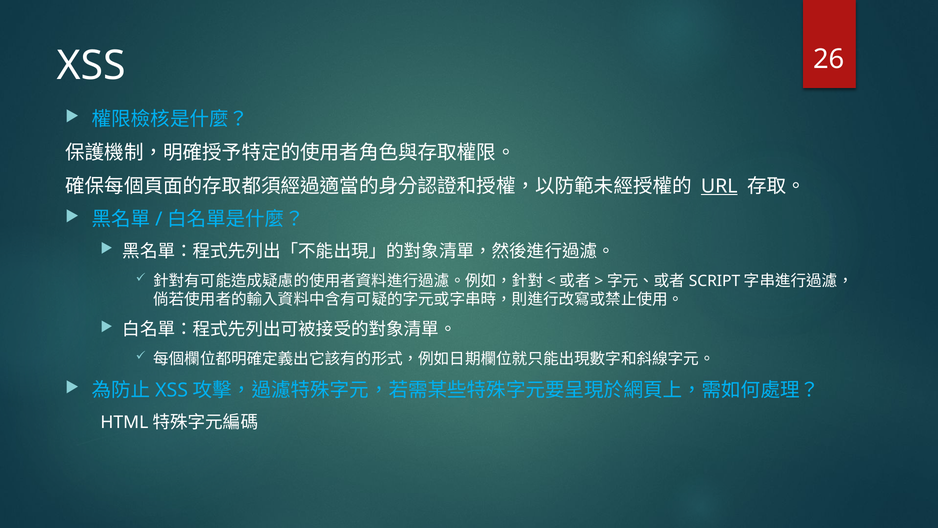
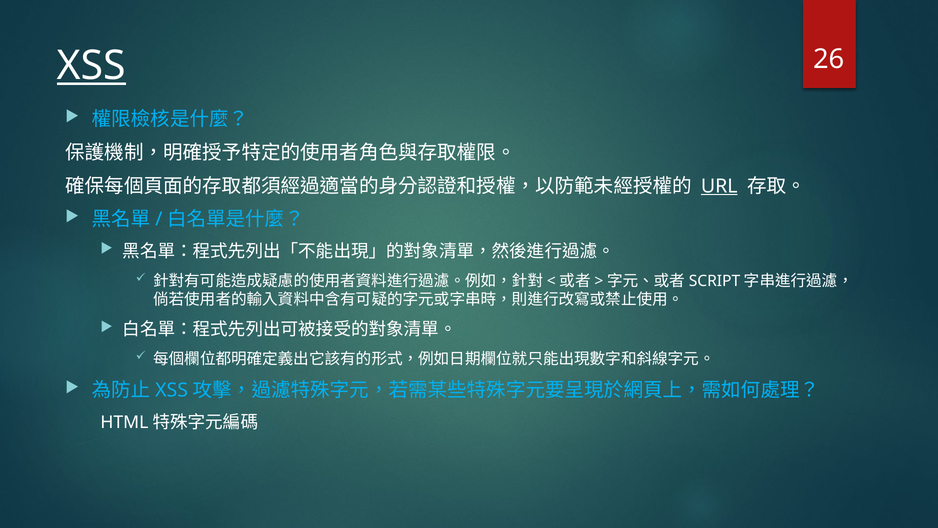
XSS underline: none -> present (91, 66)
